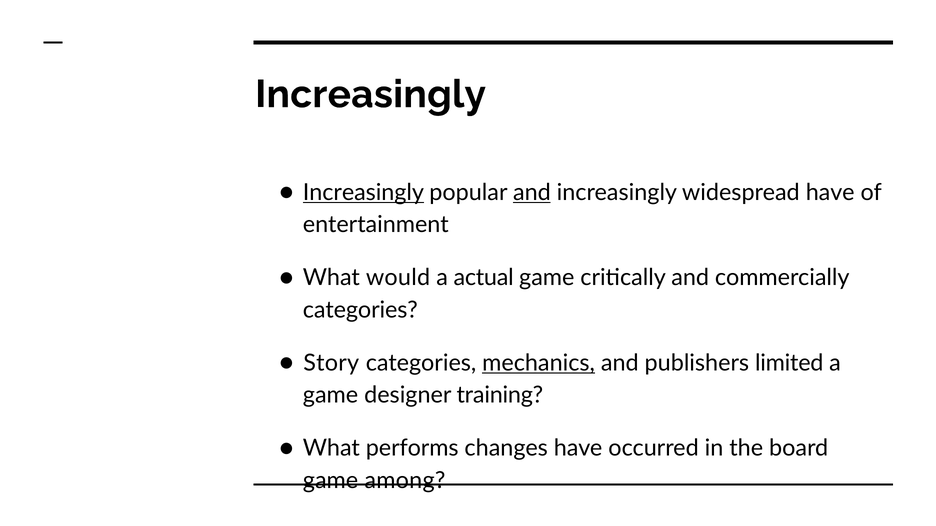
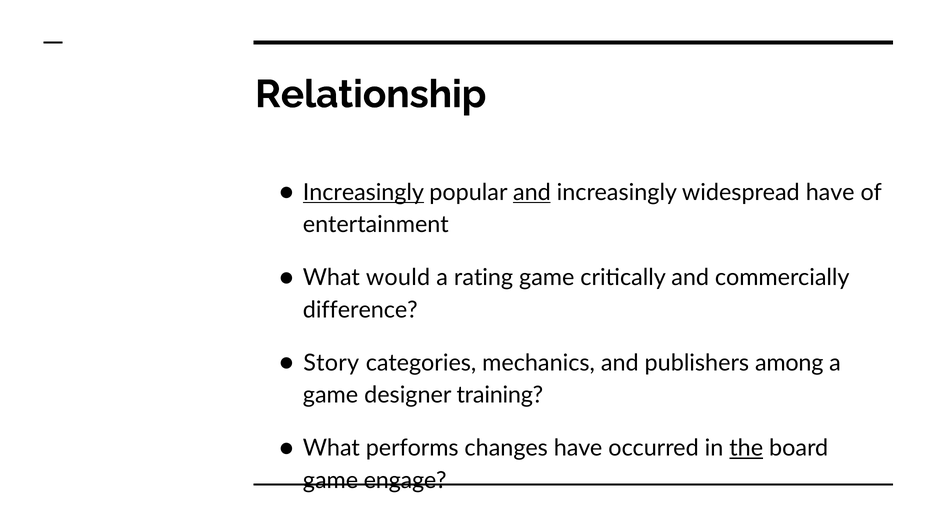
Increasingly: Increasingly -> Relationship (371, 94)
actual: actual -> rating (484, 278)
categories: categories -> difference (360, 310)
mechanics underline: present -> none (539, 363)
limited: limited -> among (789, 363)
the underline: none -> present (746, 449)
among: among -> engage (405, 481)
